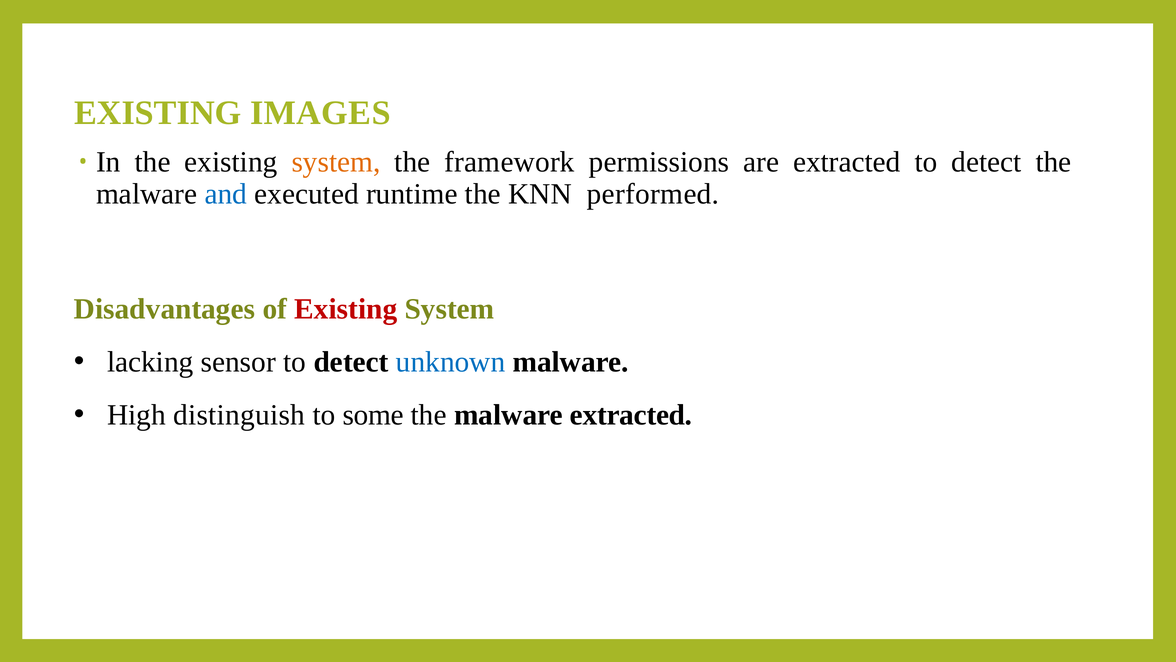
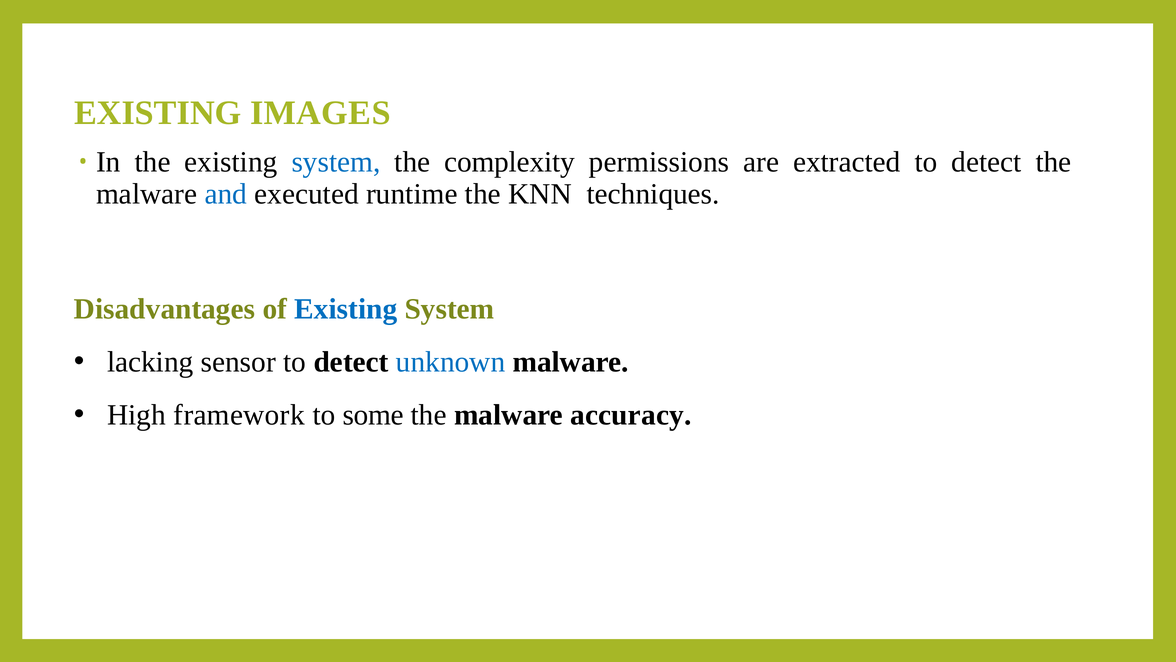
system colour: orange -> blue (336, 162)
framework: framework -> complexity (510, 162)
performed: performed -> techniques (653, 194)
Existing colour: red -> blue (346, 309)
distinguish: distinguish -> framework (239, 415)
malware extracted: extracted -> accuracy (631, 415)
